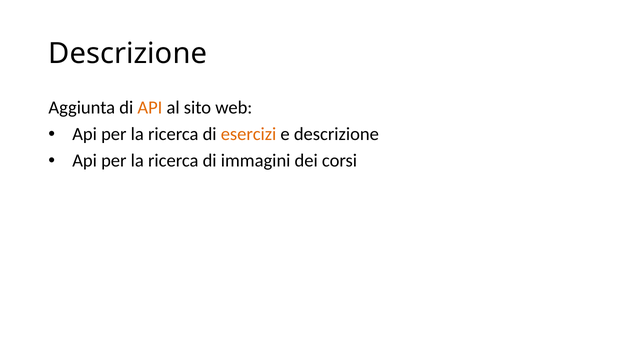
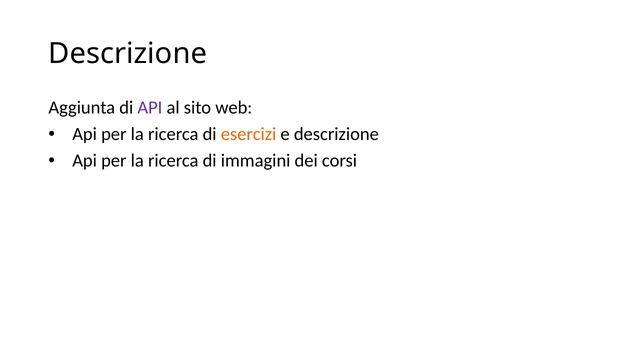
API colour: orange -> purple (150, 107)
